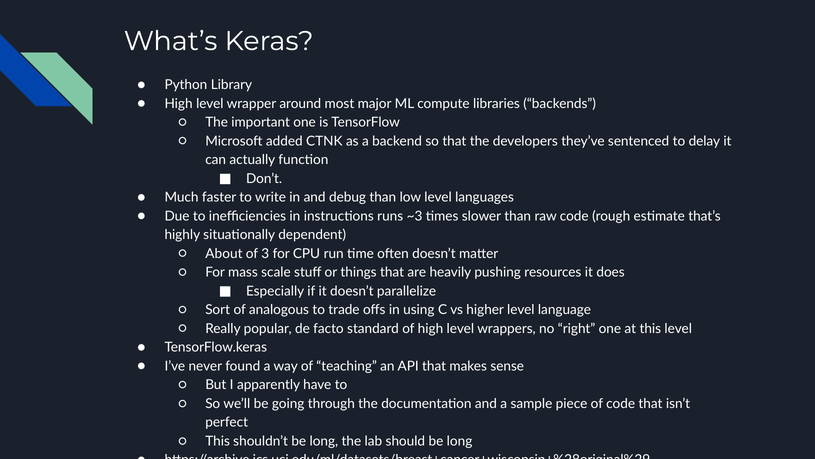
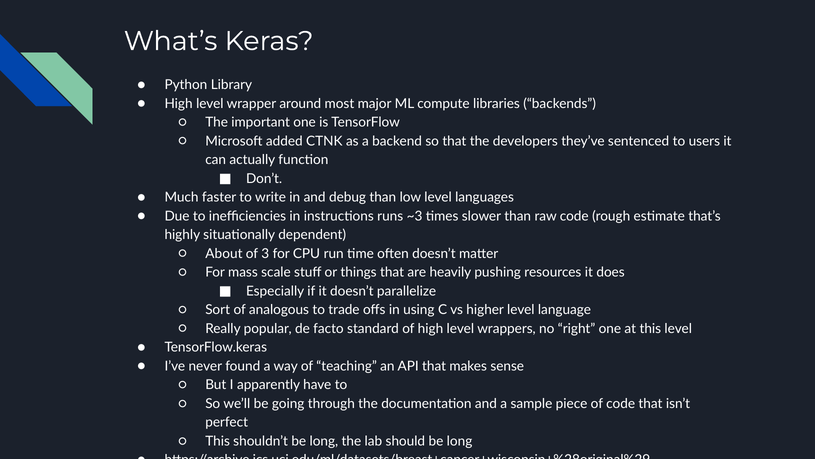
delay: delay -> users (704, 141)
